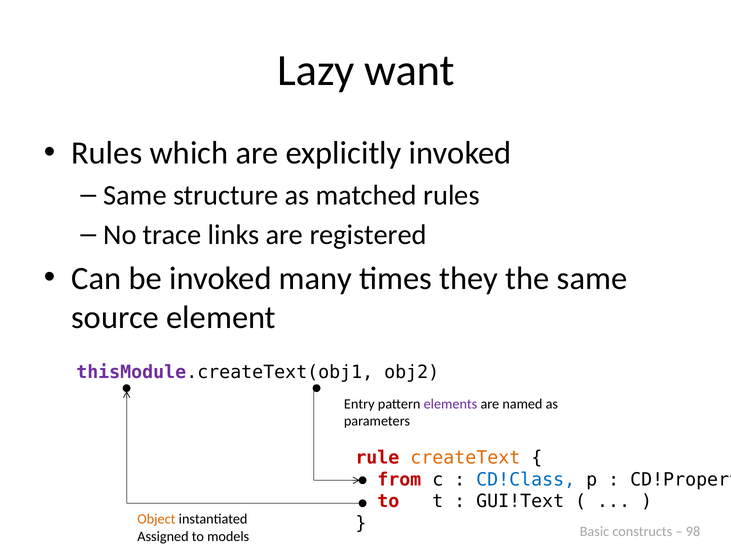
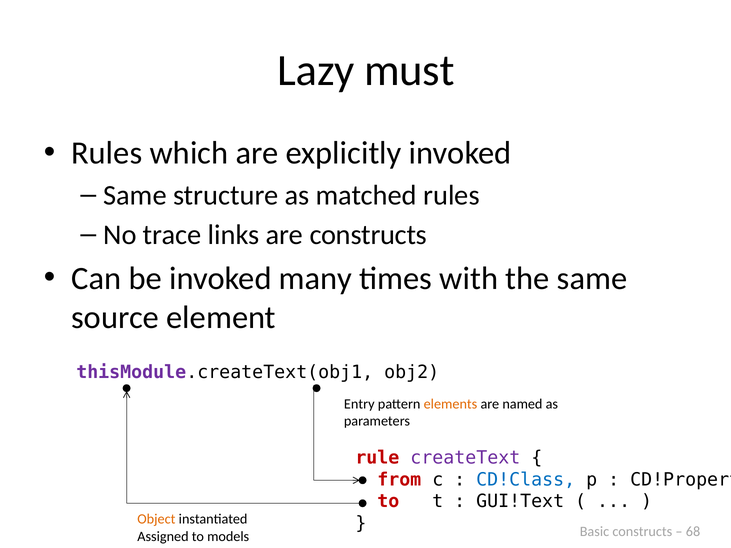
want: want -> must (409, 71)
are registered: registered -> constructs (368, 235)
they: they -> with (469, 279)
elements colour: purple -> orange (450, 404)
createText colour: orange -> purple (465, 458)
98: 98 -> 68 (693, 532)
